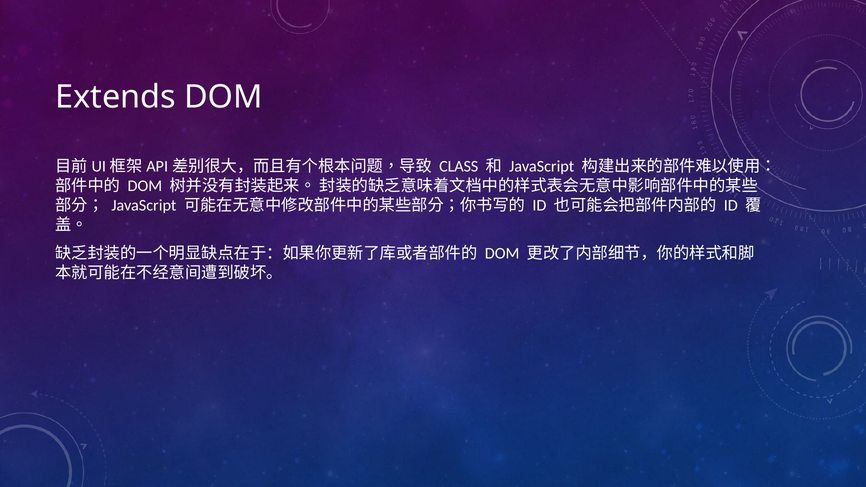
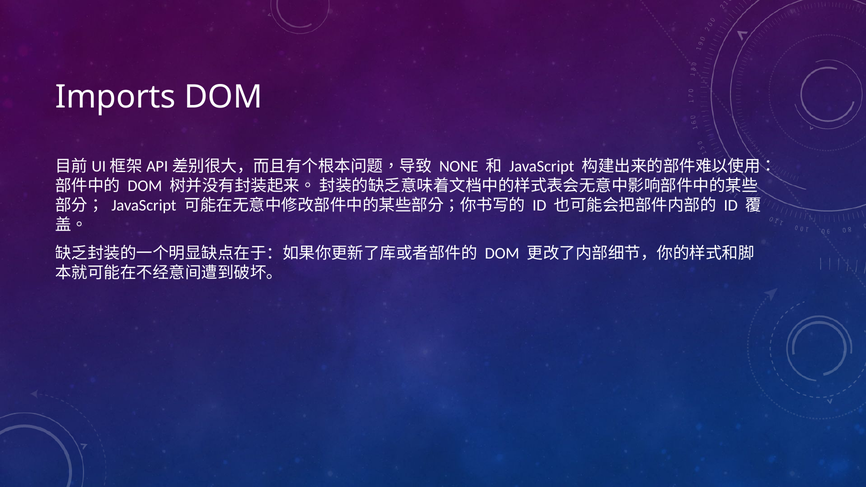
Extends: Extends -> Imports (116, 97)
CLASS: CLASS -> NONE (459, 166)
